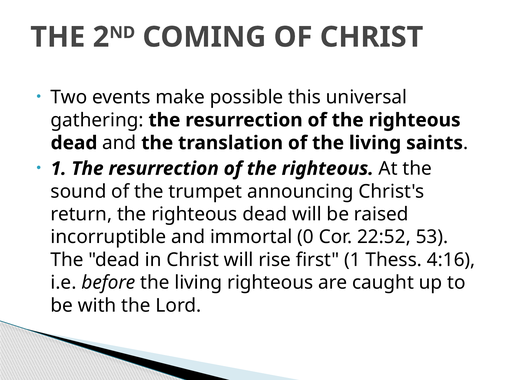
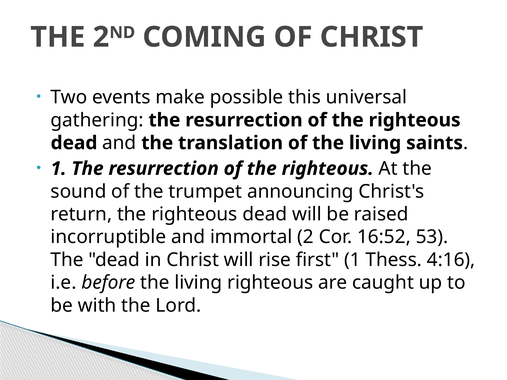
immortal 0: 0 -> 2 (306, 237)
22:52: 22:52 -> 16:52 (384, 237)
